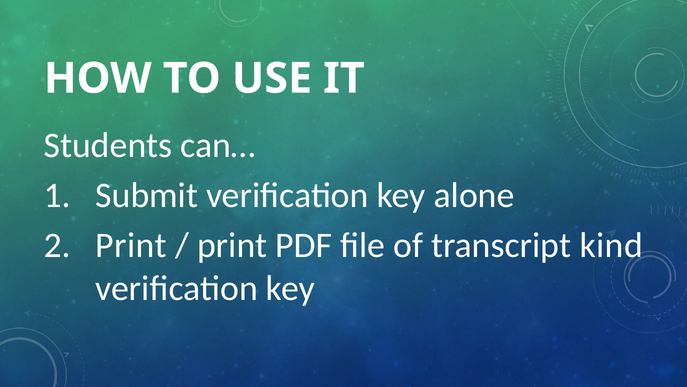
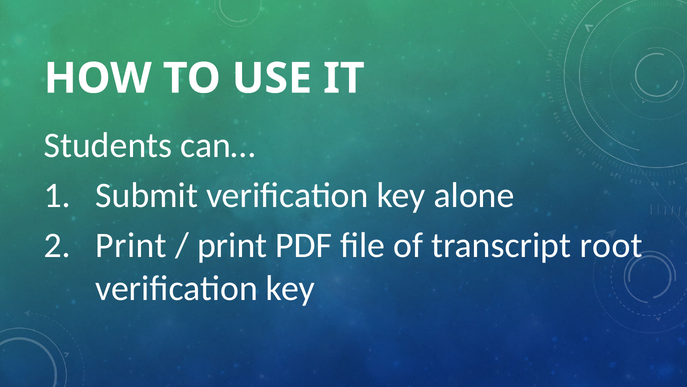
kind: kind -> root (611, 245)
